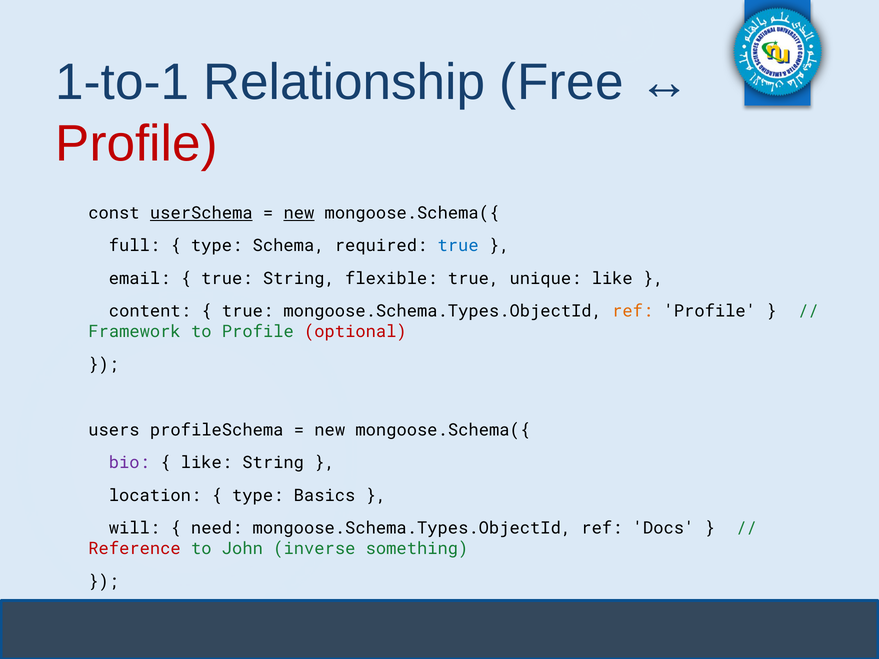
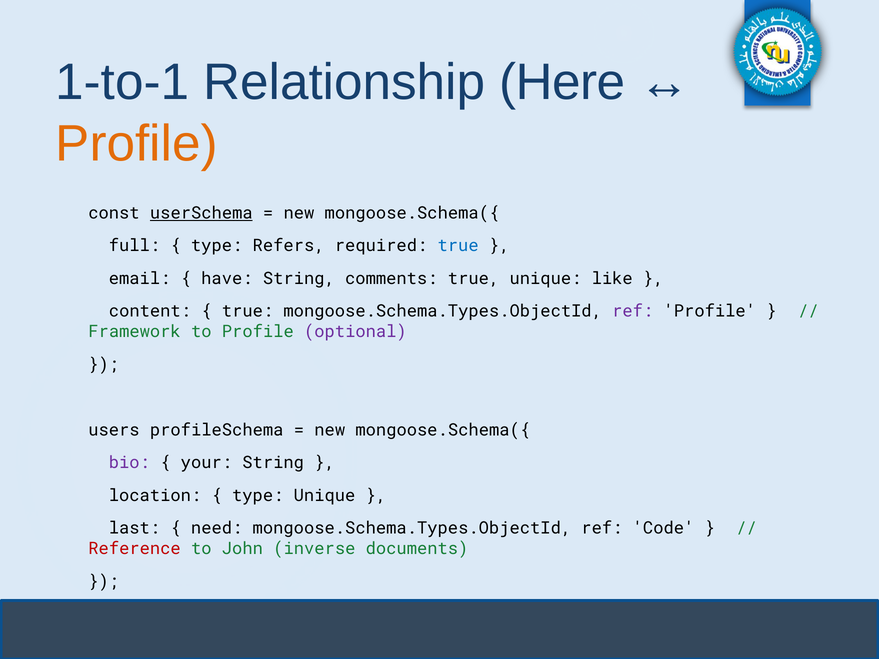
Free: Free -> Here (562, 82)
Profile colour: red -> orange (136, 144)
new underline: present -> none (299, 213)
Schema: Schema -> Refers (289, 246)
true: true -> have (227, 279)
flexible: flexible -> comments (391, 279)
ref colour: orange -> purple (633, 311)
optional colour: red -> purple (355, 332)
like: like -> your (206, 463)
type Basics: Basics -> Unique (325, 496)
will: will -> last (134, 528)
Docs: Docs -> Code (664, 528)
something: something -> documents (417, 549)
